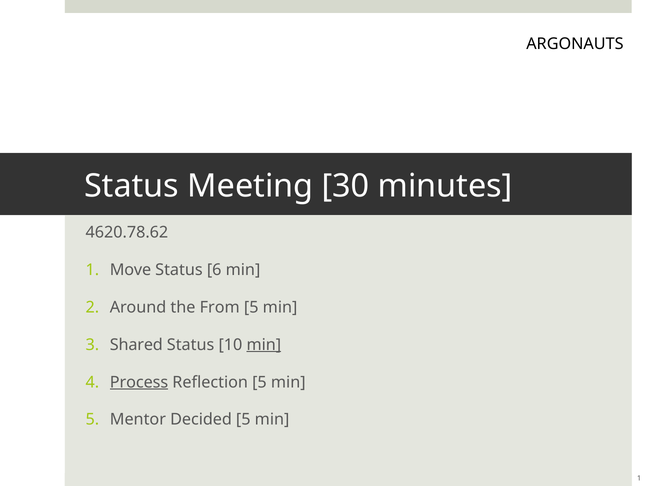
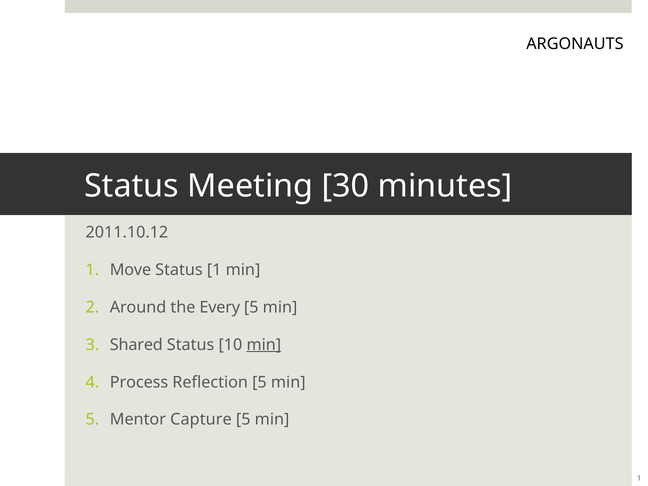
4620.78.62: 4620.78.62 -> 2011.10.12 (127, 232)
Status 6: 6 -> 1 (214, 270)
From: From -> Every (220, 307)
Process underline: present -> none (139, 382)
Decided: Decided -> Capture (201, 420)
